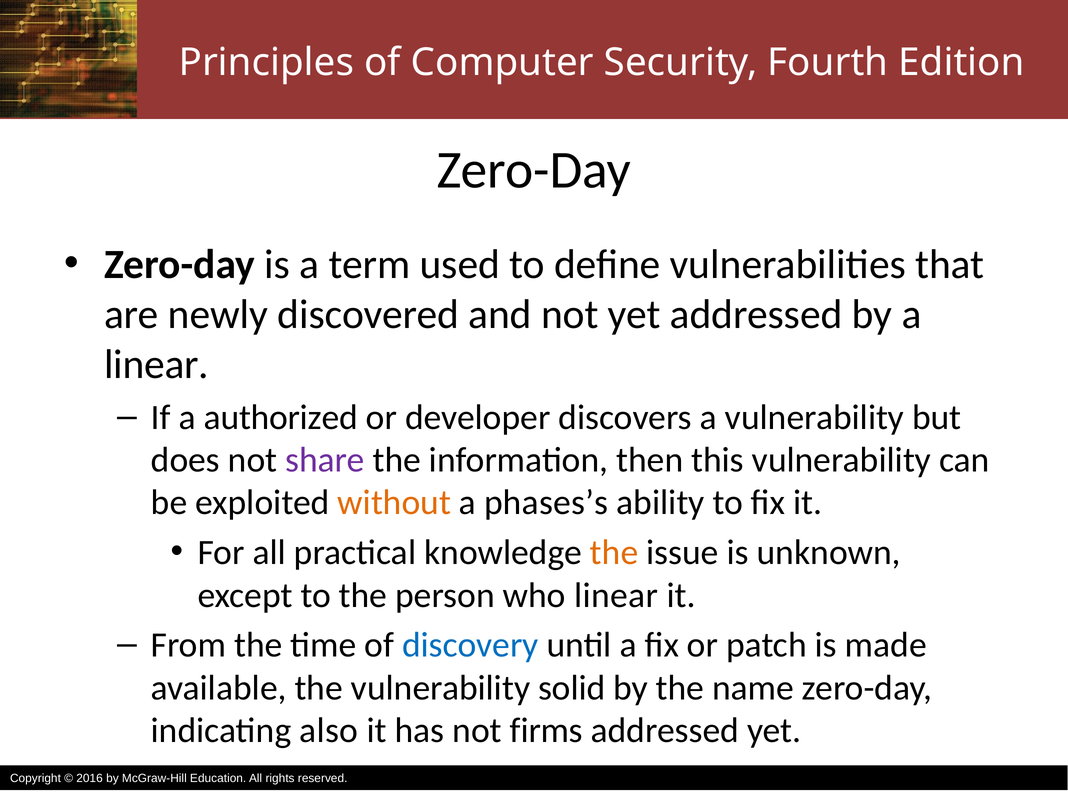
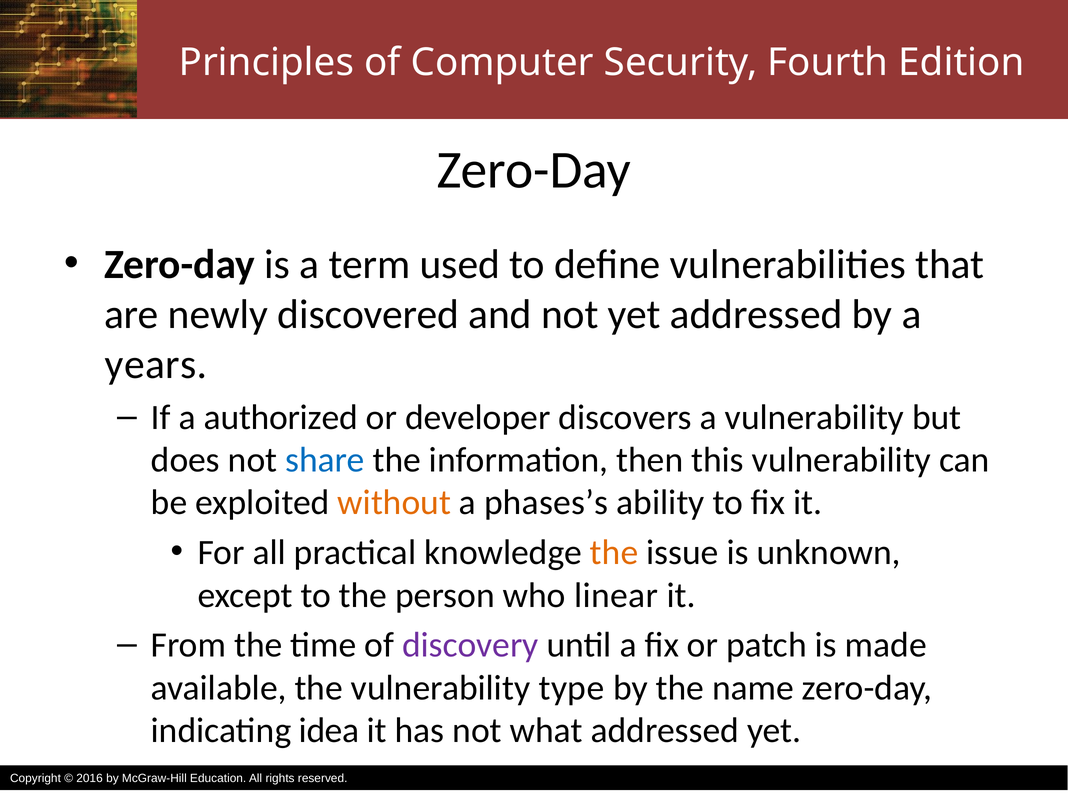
linear: linear -> years (156, 364)
share colour: purple -> blue (325, 460)
discovery colour: blue -> purple (470, 645)
solid: solid -> type (571, 688)
also: also -> idea (329, 731)
firms: firms -> what (546, 731)
